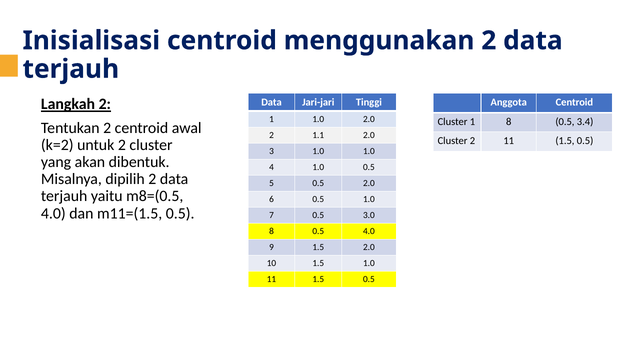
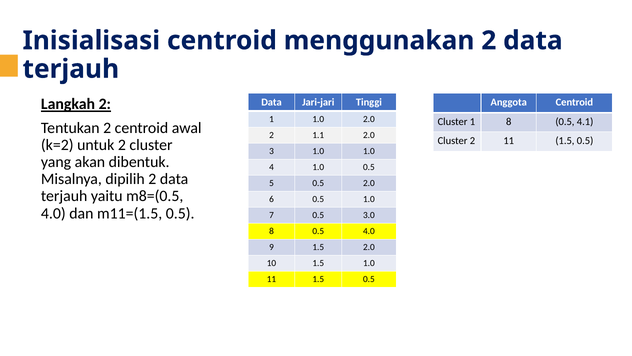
3.4: 3.4 -> 4.1 (585, 121)
